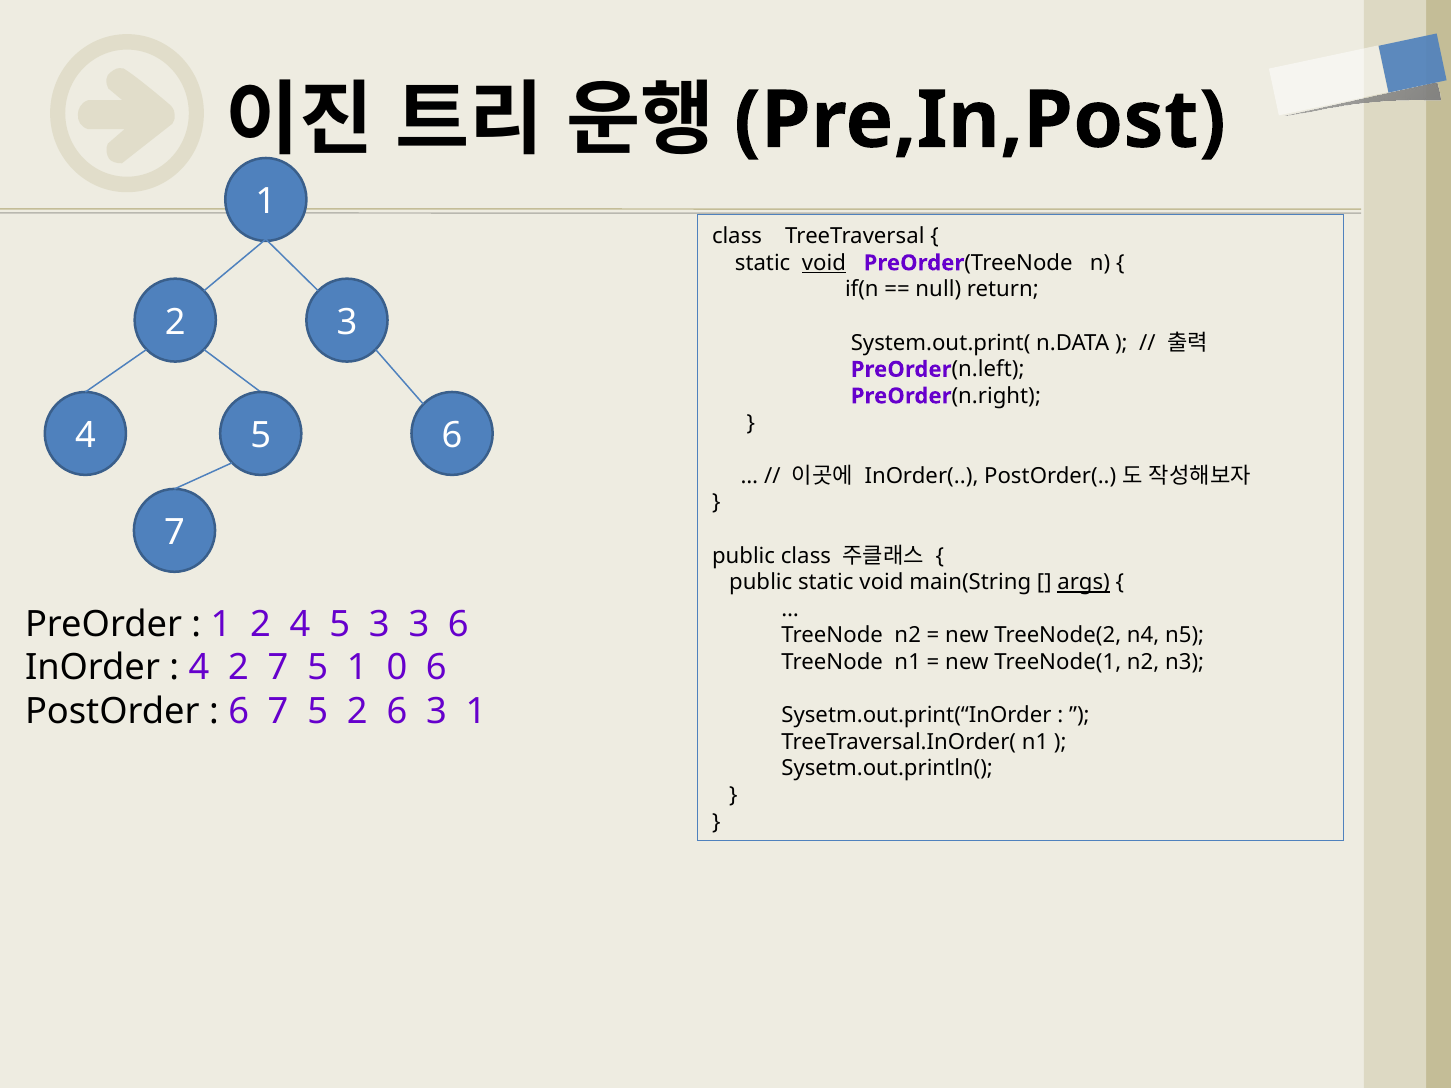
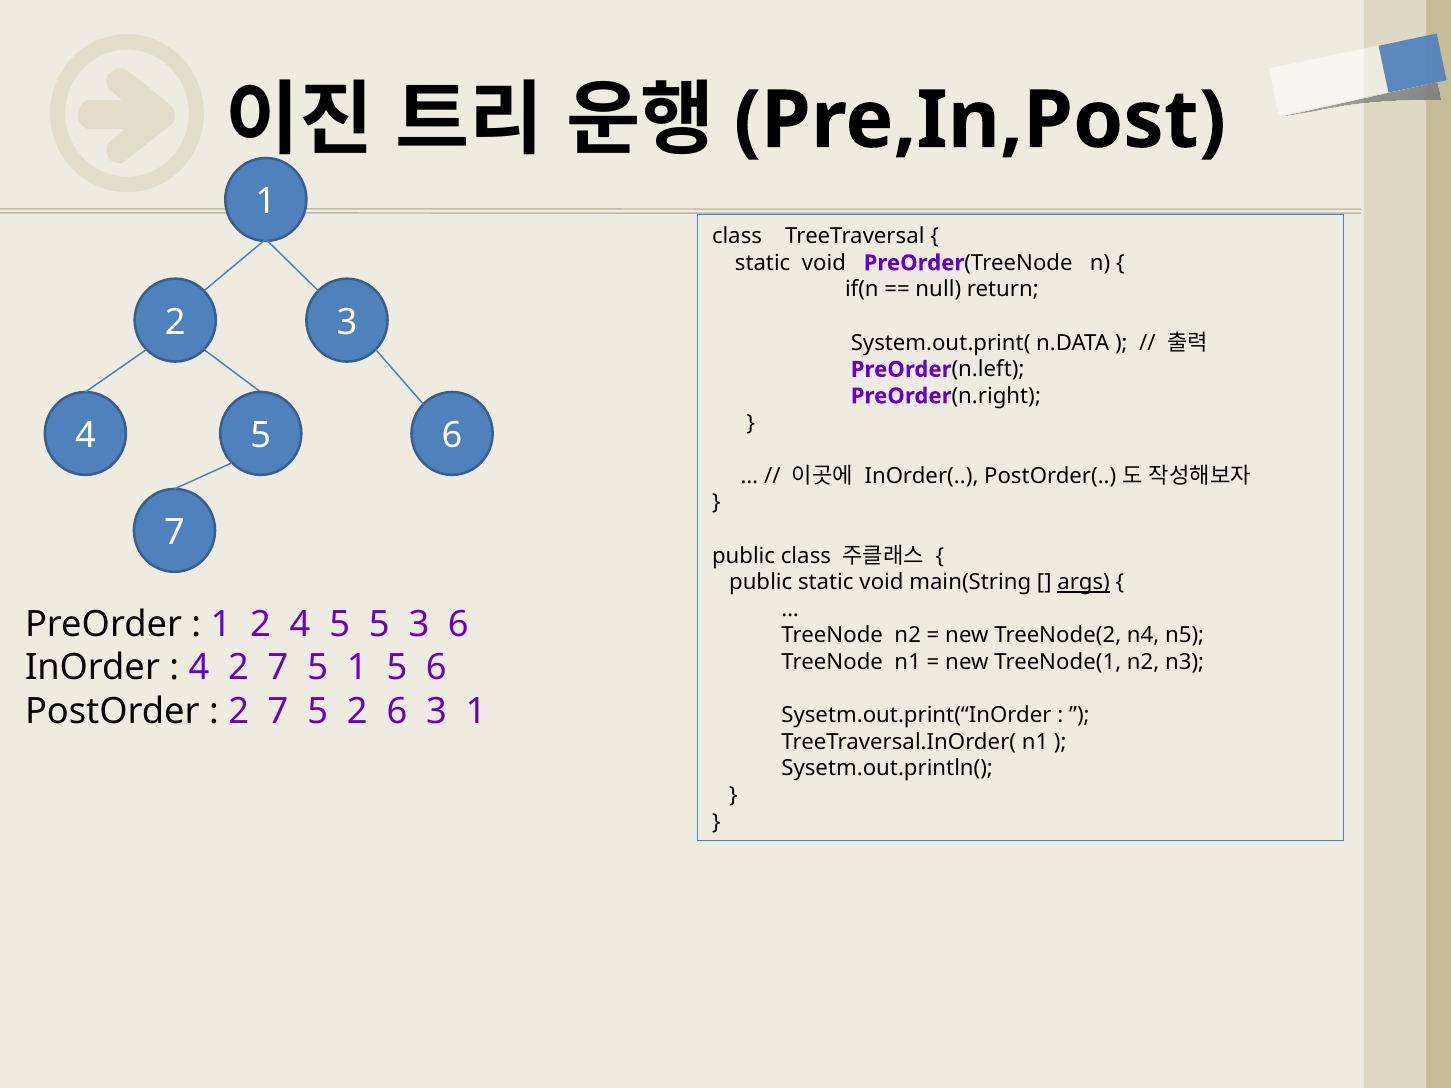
void underline: present -> none (824, 263)
5 3: 3 -> 5 (379, 624)
1 0: 0 -> 5 (397, 668)
6: 6 -> 2 (239, 711)
